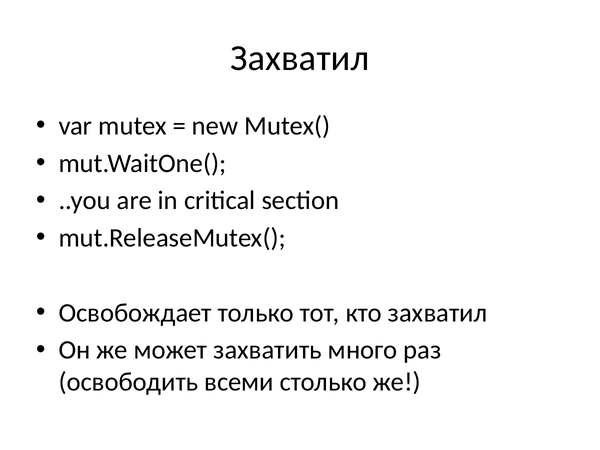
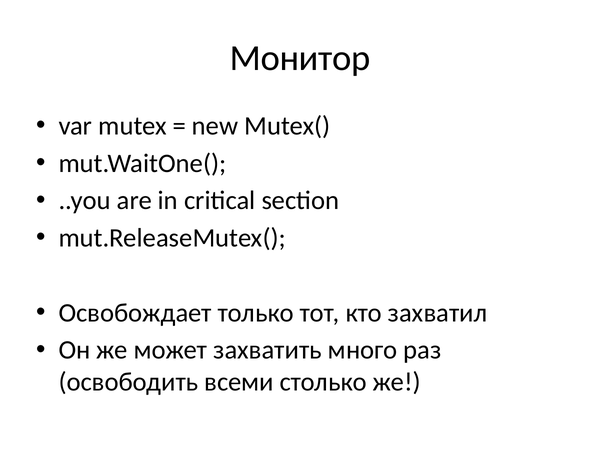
Захватил: Захватил -> Монитор (300, 58)
